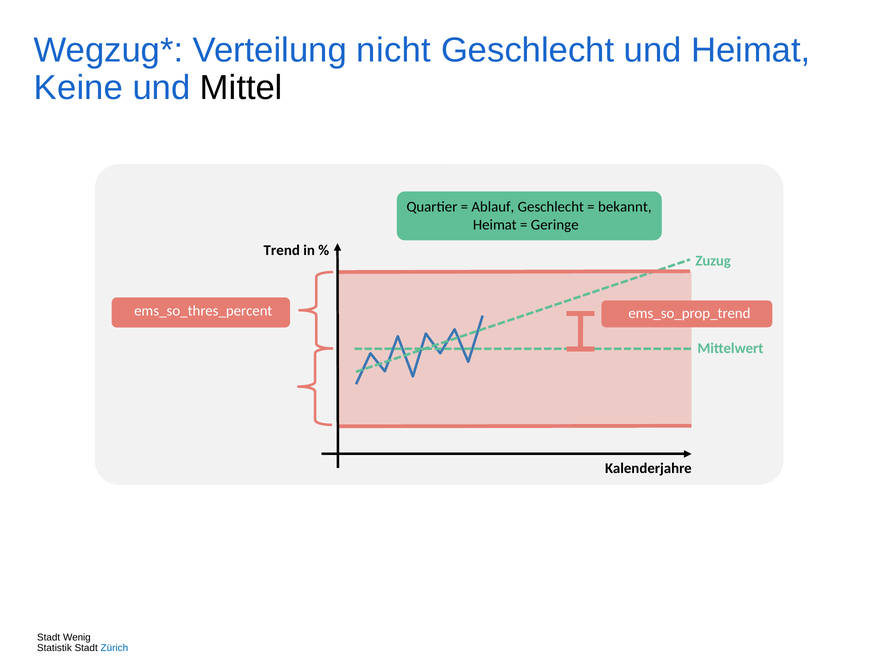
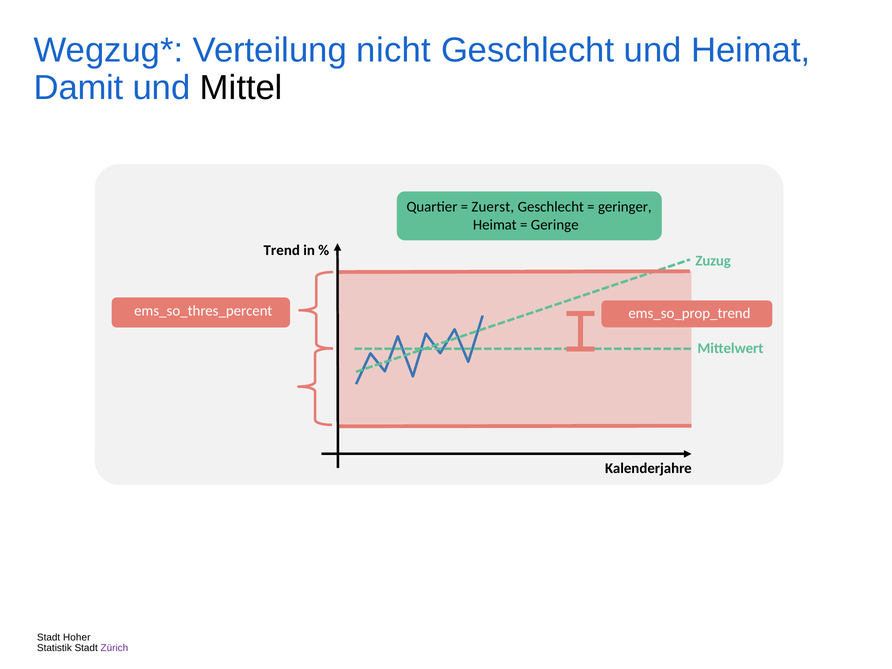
Keine: Keine -> Damit (79, 88)
Ablauf: Ablauf -> Zuerst (493, 207)
bekannt: bekannt -> geringer (625, 207)
Wenig: Wenig -> Hoher (77, 638)
Zürich colour: blue -> purple (114, 648)
